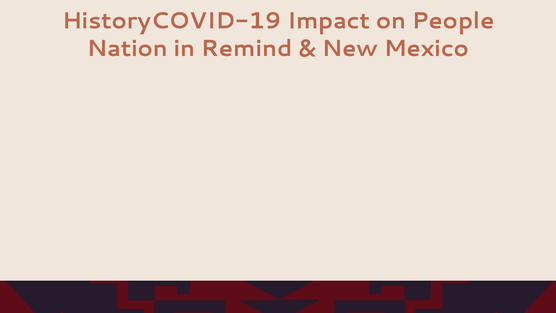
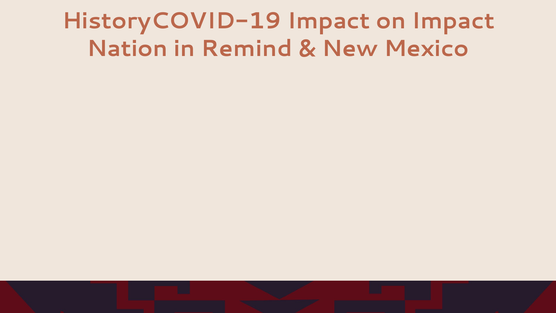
on People: People -> Impact (453, 21)
